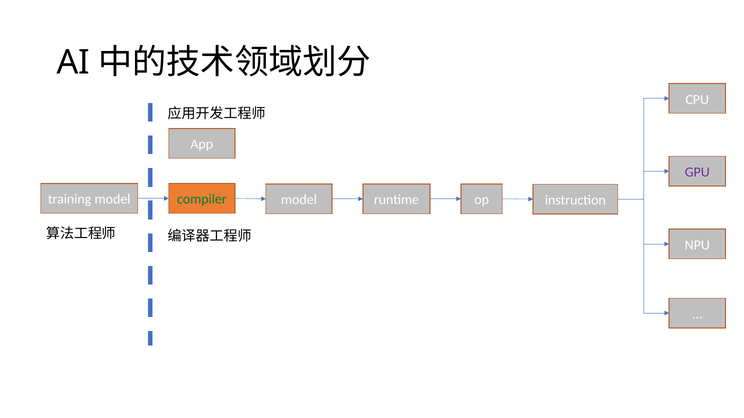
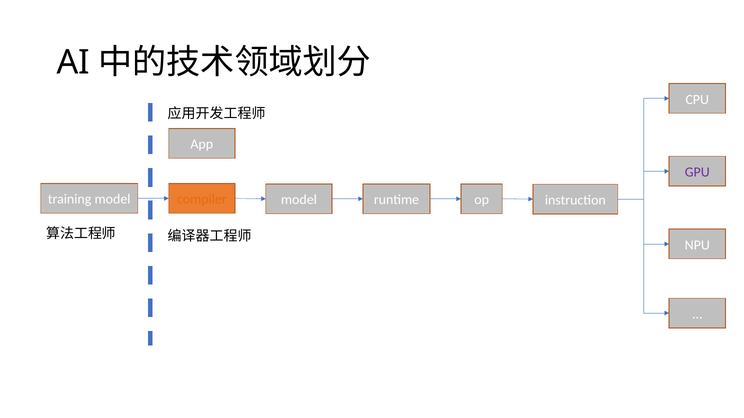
compiler colour: green -> orange (202, 200)
